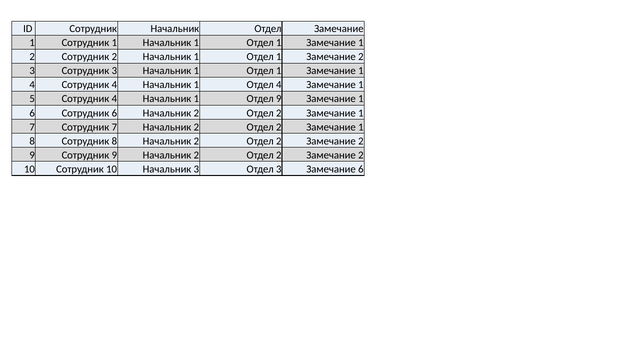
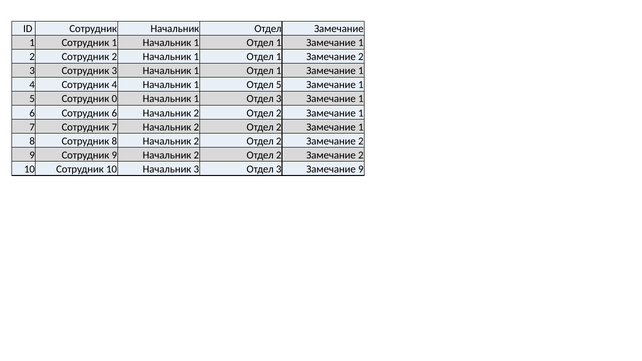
Отдел 4: 4 -> 5 (279, 85)
5 Сотрудник 4: 4 -> 0 (114, 99)
1 Отдел 9: 9 -> 3 (279, 99)
Замечание 6: 6 -> 9 (361, 169)
